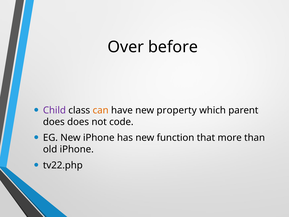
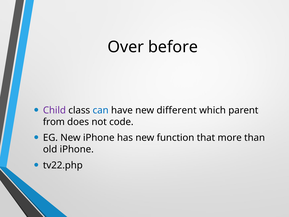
can colour: orange -> blue (101, 110)
property: property -> different (177, 110)
does: does -> from (54, 122)
